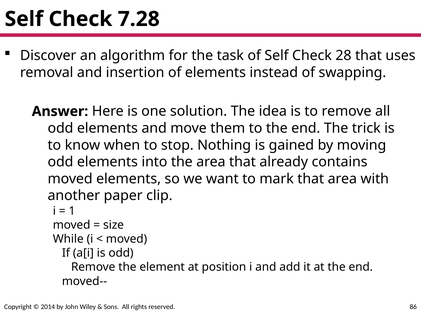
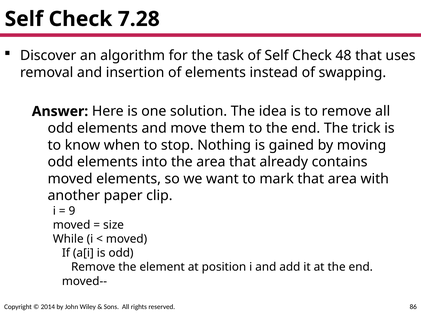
28: 28 -> 48 (344, 56)
1: 1 -> 9 (72, 211)
